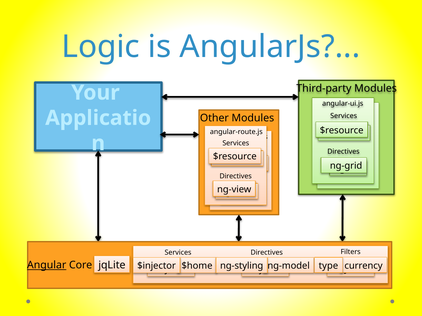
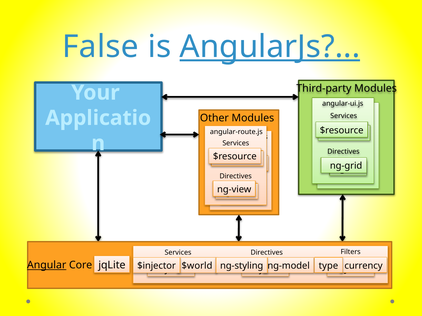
Logic: Logic -> False (101, 47)
AngularJs underline: none -> present (270, 47)
$home: $home -> $world (197, 266)
